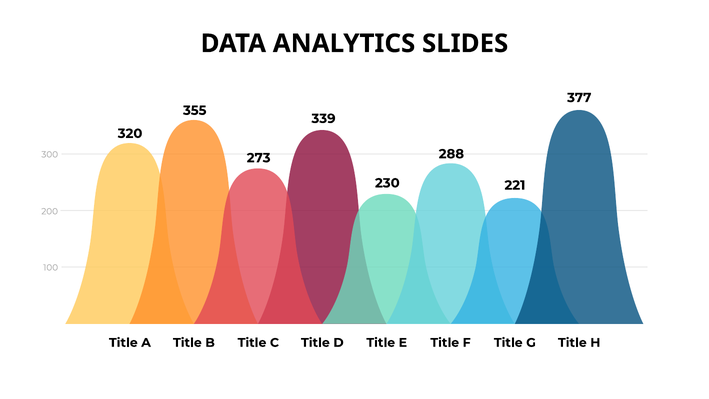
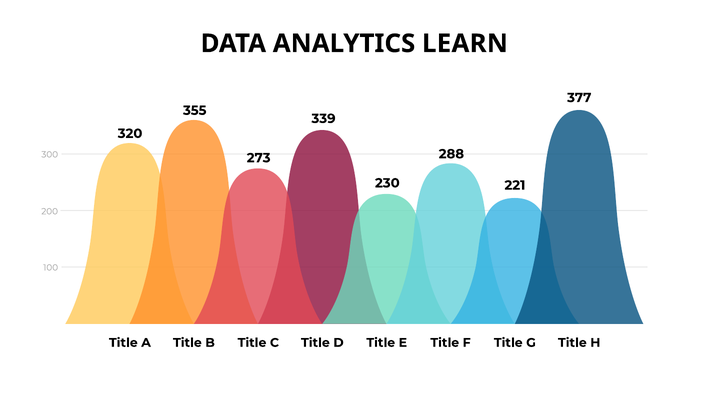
SLIDES: SLIDES -> LEARN (465, 44)
